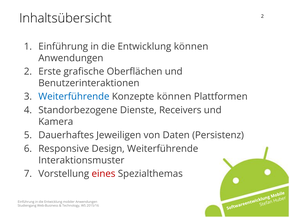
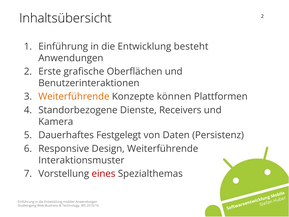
Entwicklung können: können -> besteht (191, 46)
Weiterführende colour: blue -> orange (74, 97)
Jeweiligen: Jeweiligen -> Festgelegt (119, 135)
